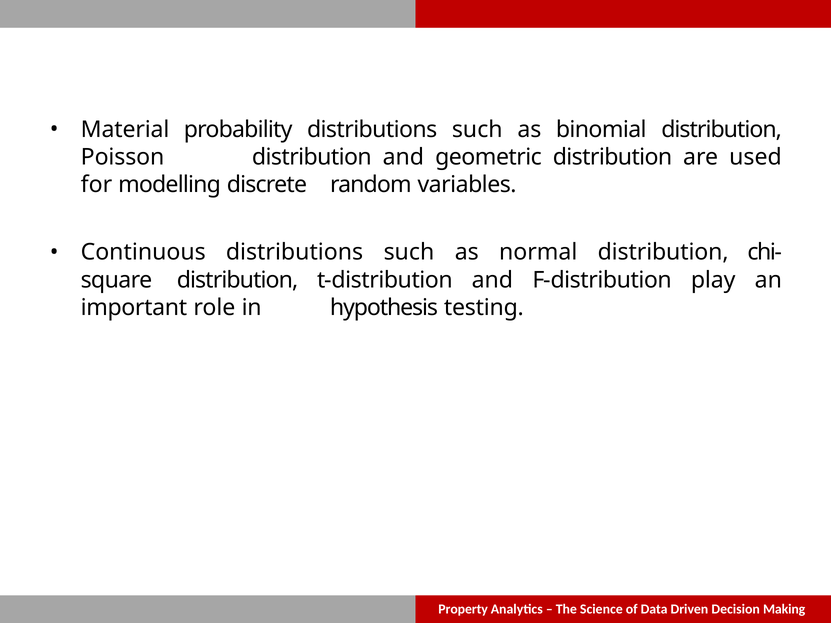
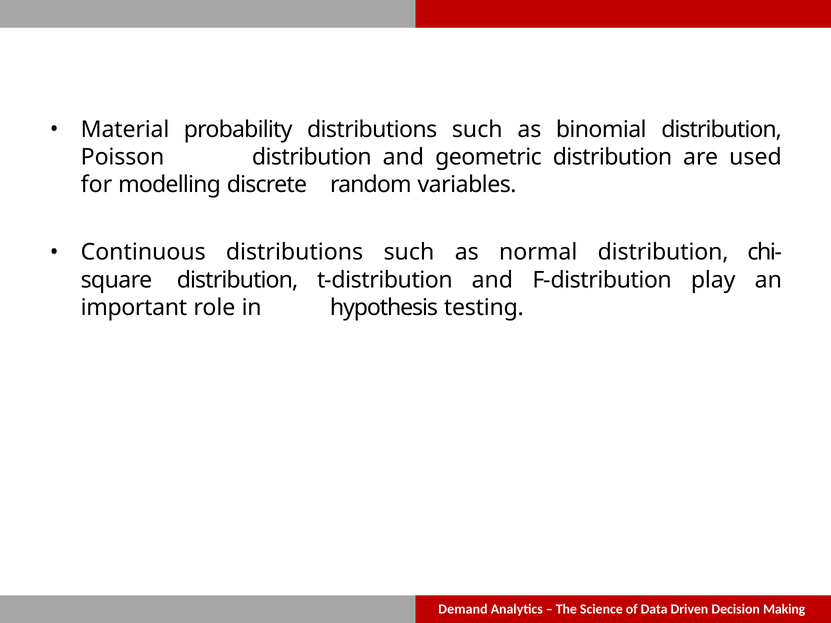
Property: Property -> Demand (463, 610)
